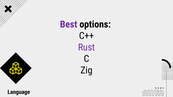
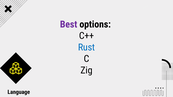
Rust colour: purple -> blue (86, 47)
